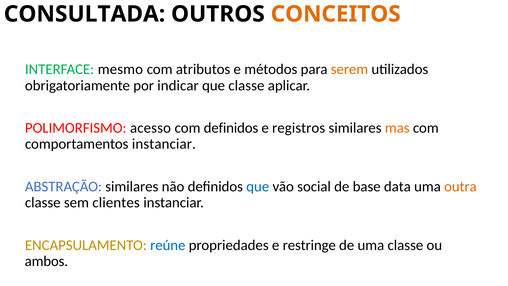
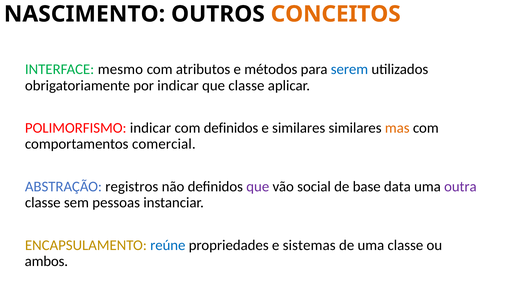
CONSULTADA: CONSULTADA -> NASCIMENTO (84, 14)
serem colour: orange -> blue (349, 69)
POLIMORFISMO acesso: acesso -> indicar (151, 128)
e registros: registros -> similares (299, 128)
comportamentos instanciar: instanciar -> comercial (164, 144)
ABSTRAÇÃO similares: similares -> registros (132, 187)
que colour: blue -> purple (258, 187)
outra colour: orange -> purple (460, 187)
clientes: clientes -> pessoas (116, 203)
restringe: restringe -> sistemas (309, 245)
